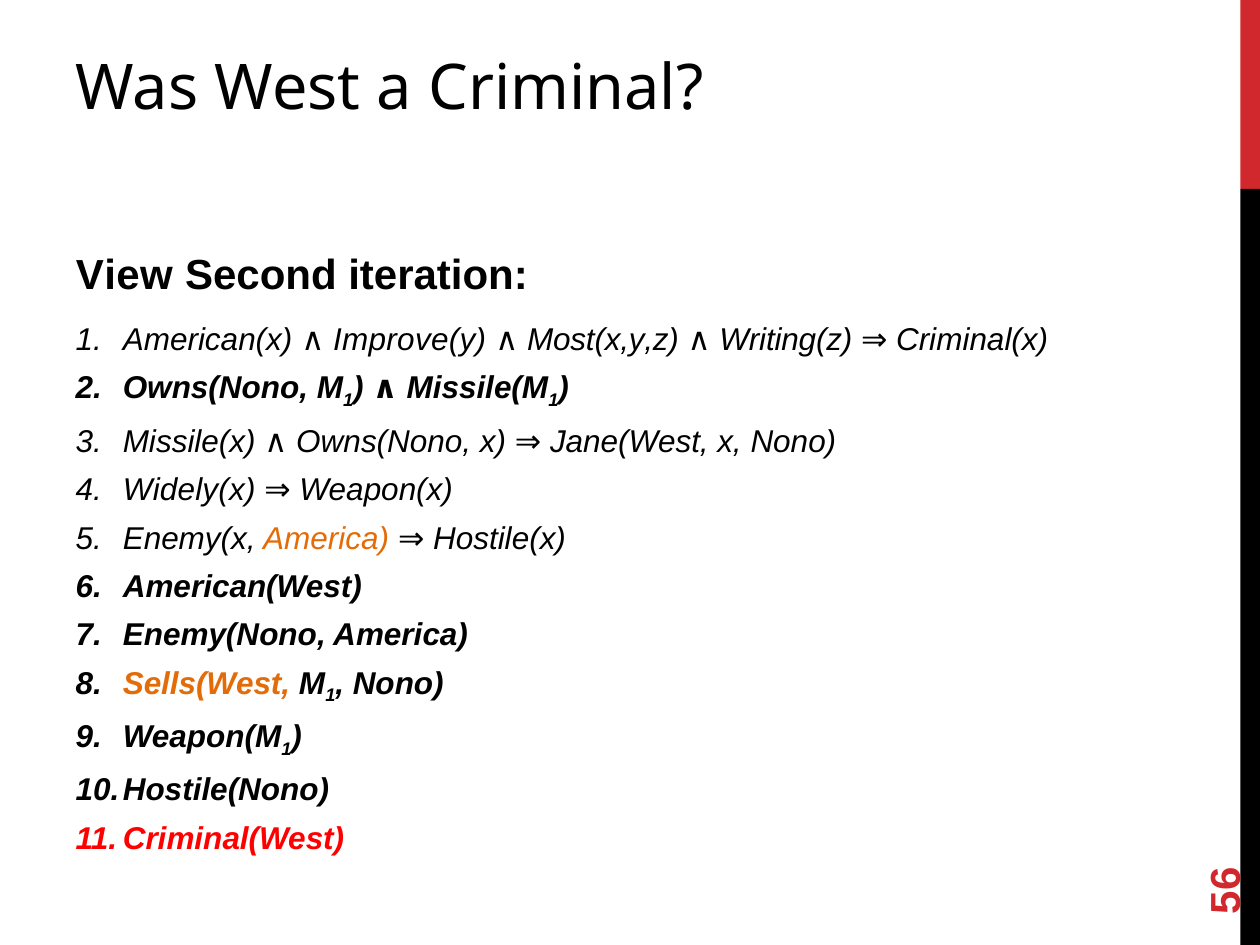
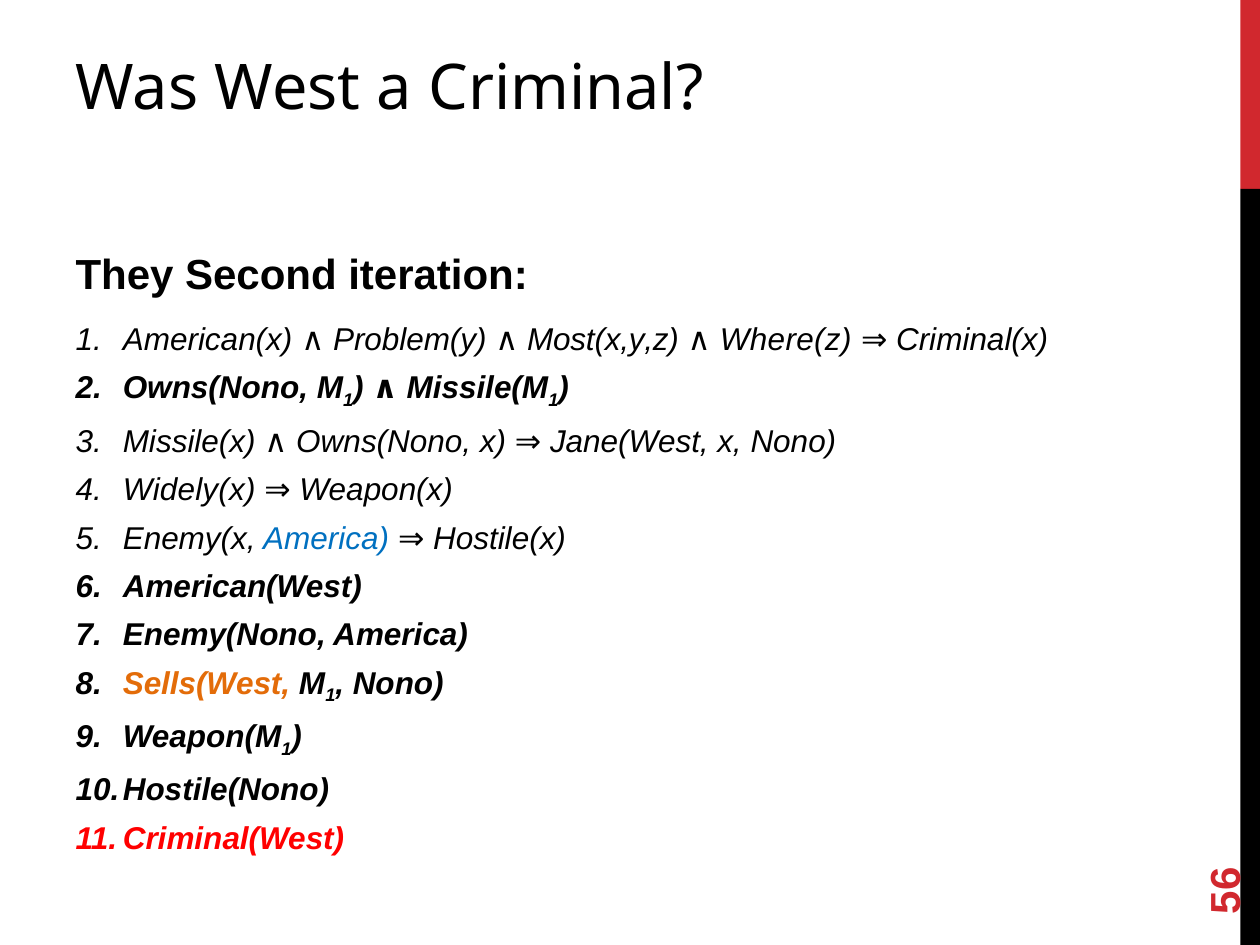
View: View -> They (125, 276)
Improve(y: Improve(y -> Problem(y (410, 340)
Writing(z: Writing(z -> Where(z (786, 340)
America colour: orange -> blue (326, 539)
